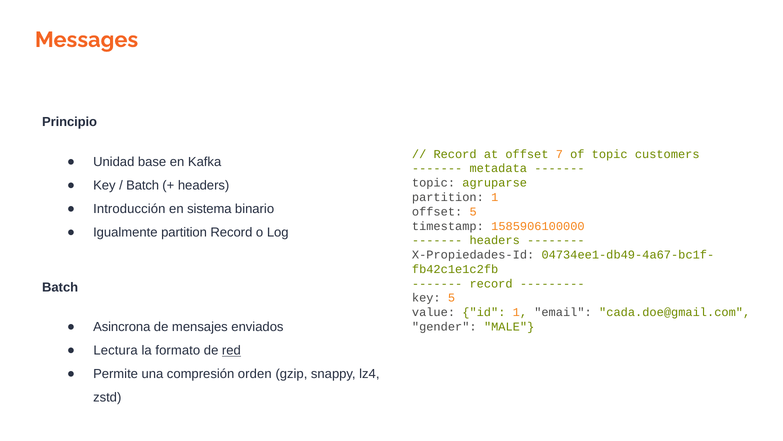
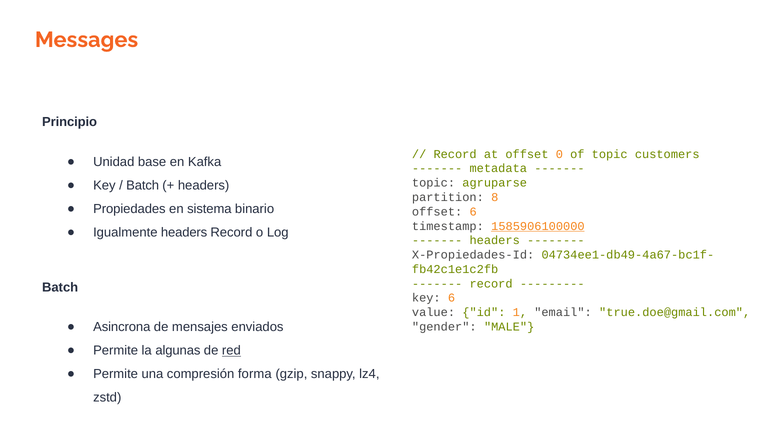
7: 7 -> 0 (559, 154)
partition 1: 1 -> 8 (495, 197)
Introducción: Introducción -> Propiedades (129, 209)
offset 5: 5 -> 6 (473, 211)
1585906100000 underline: none -> present (538, 226)
Igualmente partition: partition -> headers (184, 232)
key 5: 5 -> 6 (452, 298)
cada.doe@gmail.com: cada.doe@gmail.com -> true.doe@gmail.com (675, 312)
Lectura: Lectura -> Permite (116, 350)
formato: formato -> algunas (178, 350)
orden: orden -> forma (255, 374)
